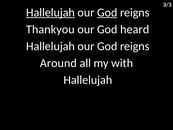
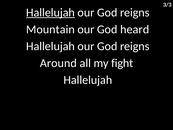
God underline: present -> none (107, 12)
Thankyou: Thankyou -> Mountain (50, 29)
with: with -> fight (122, 63)
